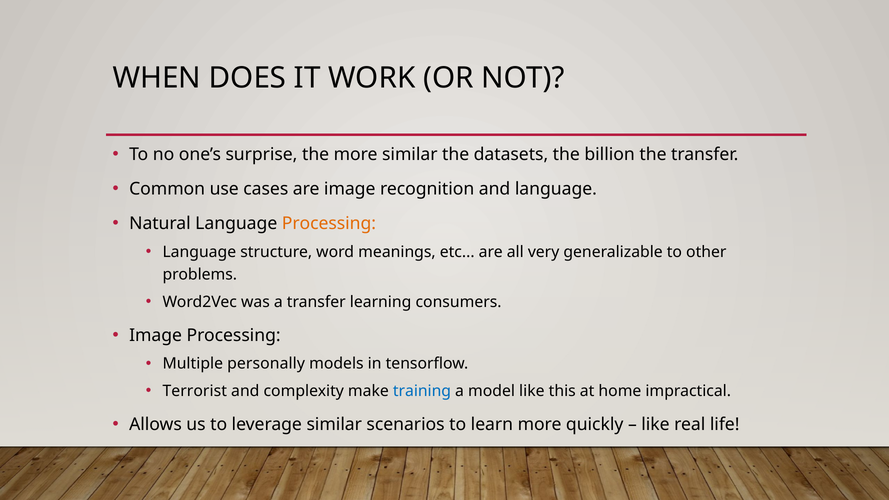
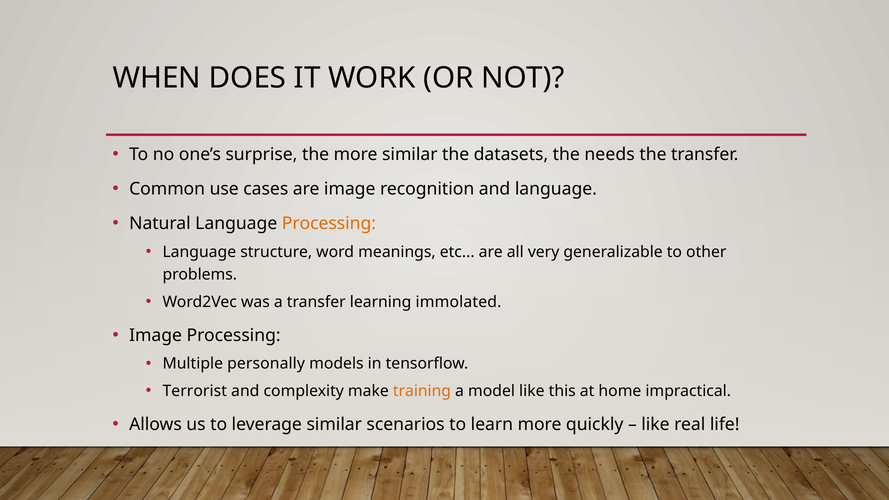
billion: billion -> needs (610, 154)
consumers: consumers -> immolated (458, 302)
training colour: blue -> orange (422, 391)
